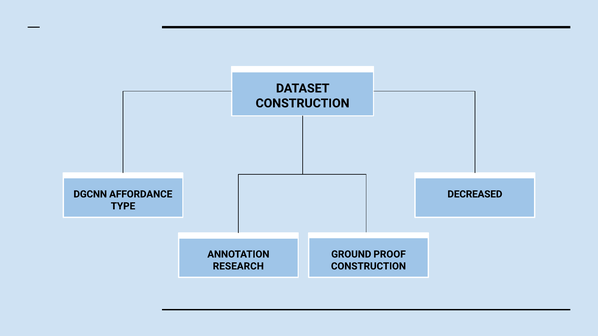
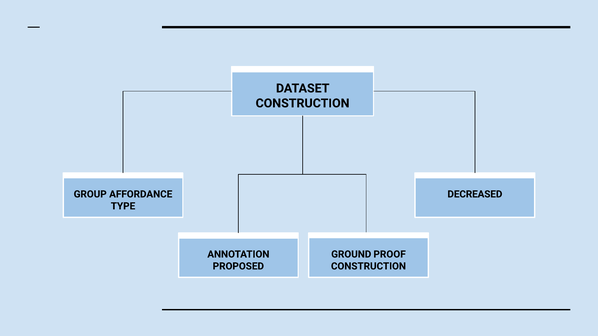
DGCNN: DGCNN -> GROUP (90, 194)
RESEARCH: RESEARCH -> PROPOSED (238, 266)
